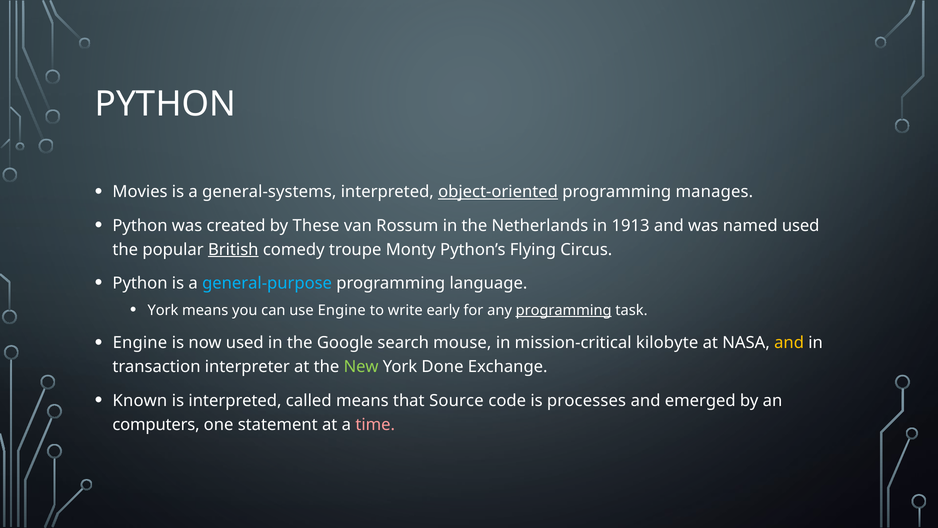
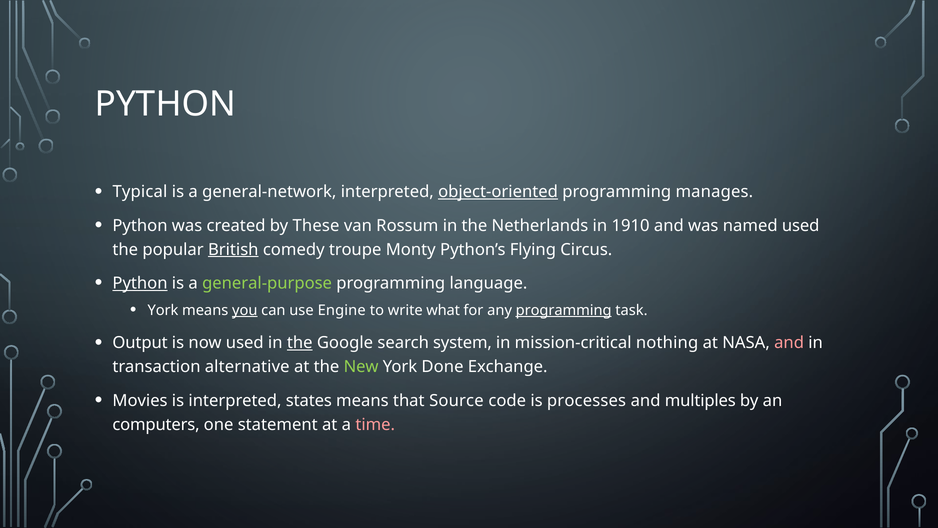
Movies: Movies -> Typical (140, 192)
general-systems: general-systems -> general-network (269, 192)
1913: 1913 -> 1910 (631, 225)
Python underline: none -> present (140, 283)
general-purpose colour: light blue -> light green (267, 283)
you underline: none -> present (245, 310)
early: early -> what (443, 310)
Engine: Engine -> Output (140, 343)
the underline: none -> present (300, 343)
mouse: mouse -> system (462, 343)
kilobyte: kilobyte -> nothing (667, 343)
and colour: yellow -> pink (789, 343)
interpreter: interpreter -> alternative (247, 367)
Known: Known -> Movies (140, 400)
called: called -> states (309, 400)
emerged: emerged -> multiples (700, 400)
